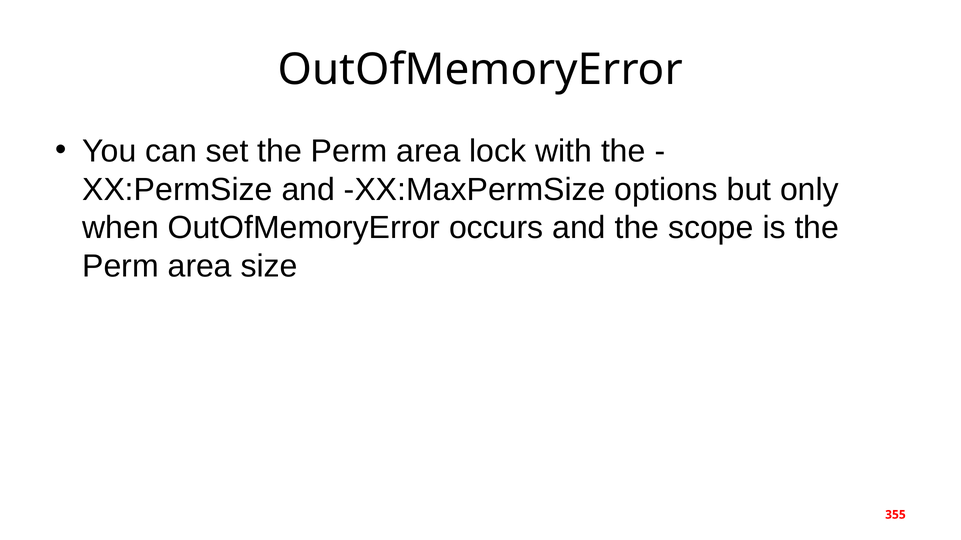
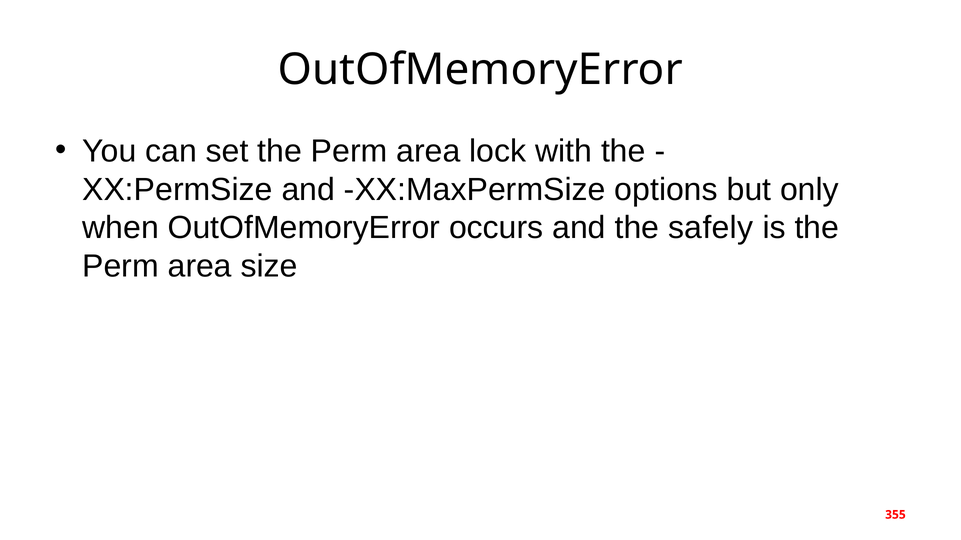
scope: scope -> safely (711, 228)
